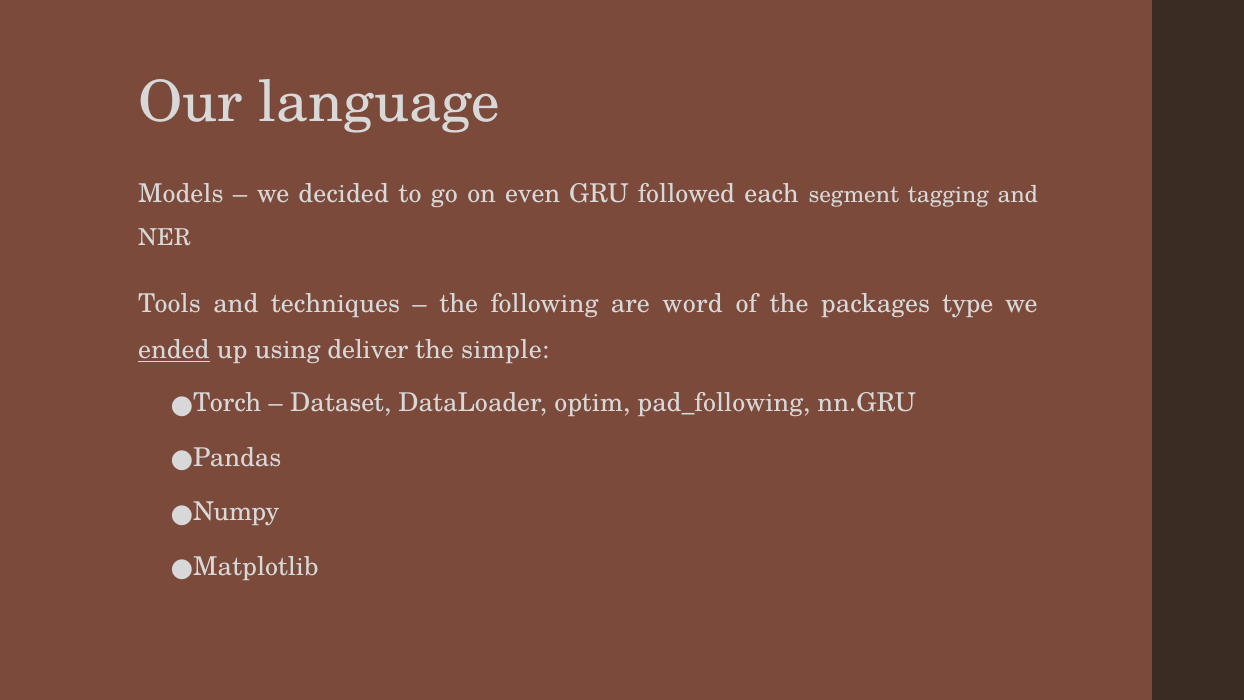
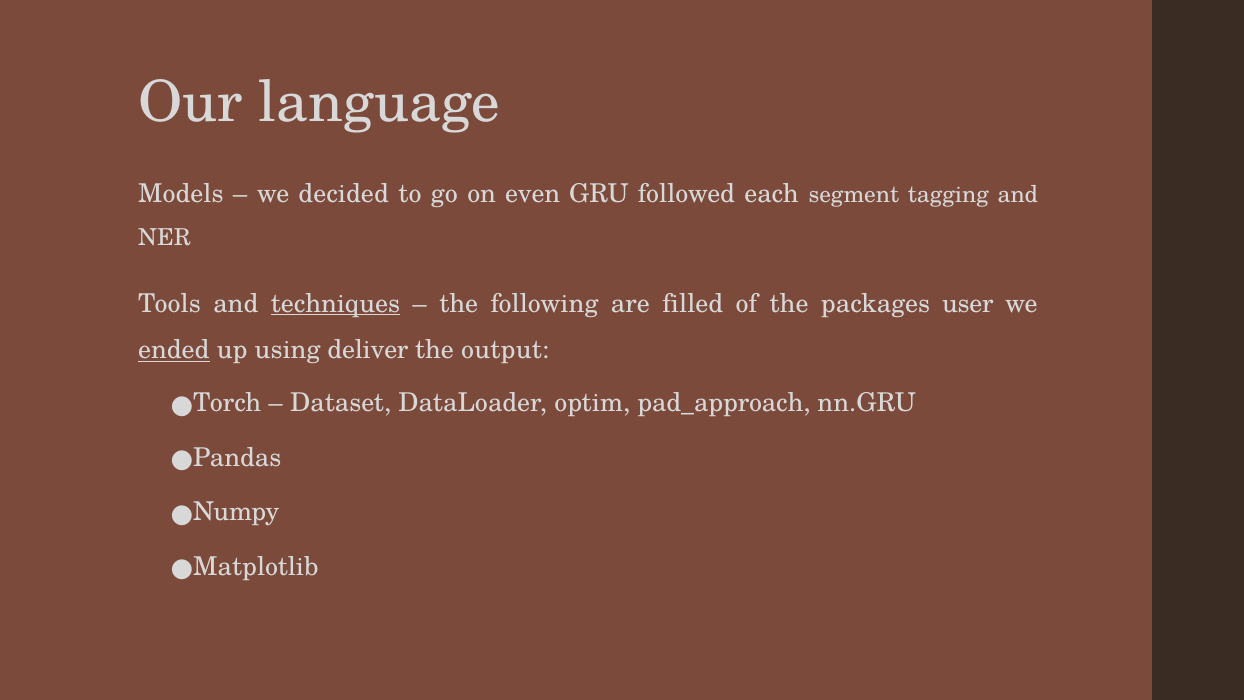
techniques underline: none -> present (335, 303)
word: word -> filled (693, 303)
type: type -> user (968, 303)
simple: simple -> output (505, 350)
pad_following: pad_following -> pad_approach (724, 403)
